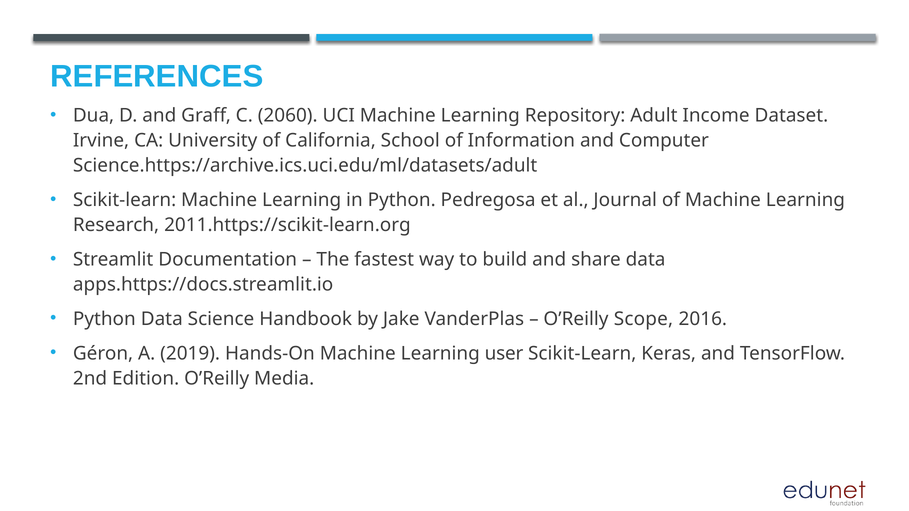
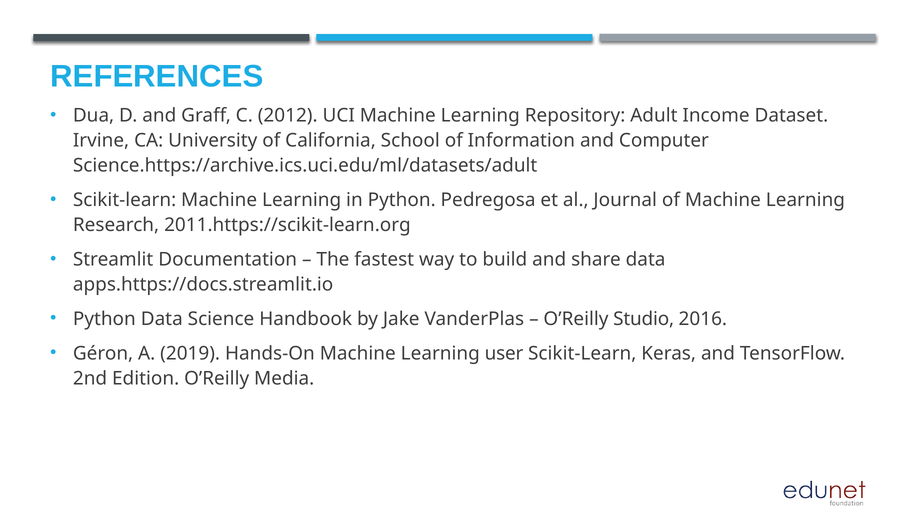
2060: 2060 -> 2012 (288, 115)
Scope: Scope -> Studio (644, 319)
